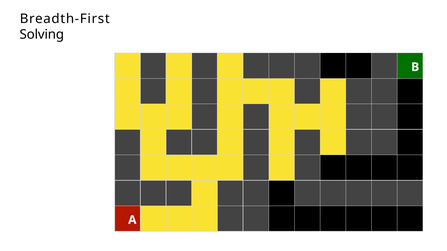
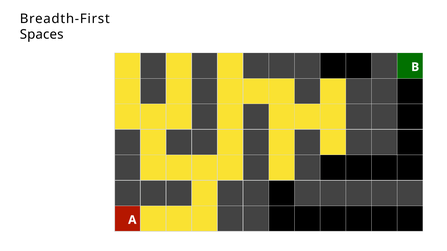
Solving: Solving -> Spaces (42, 35)
